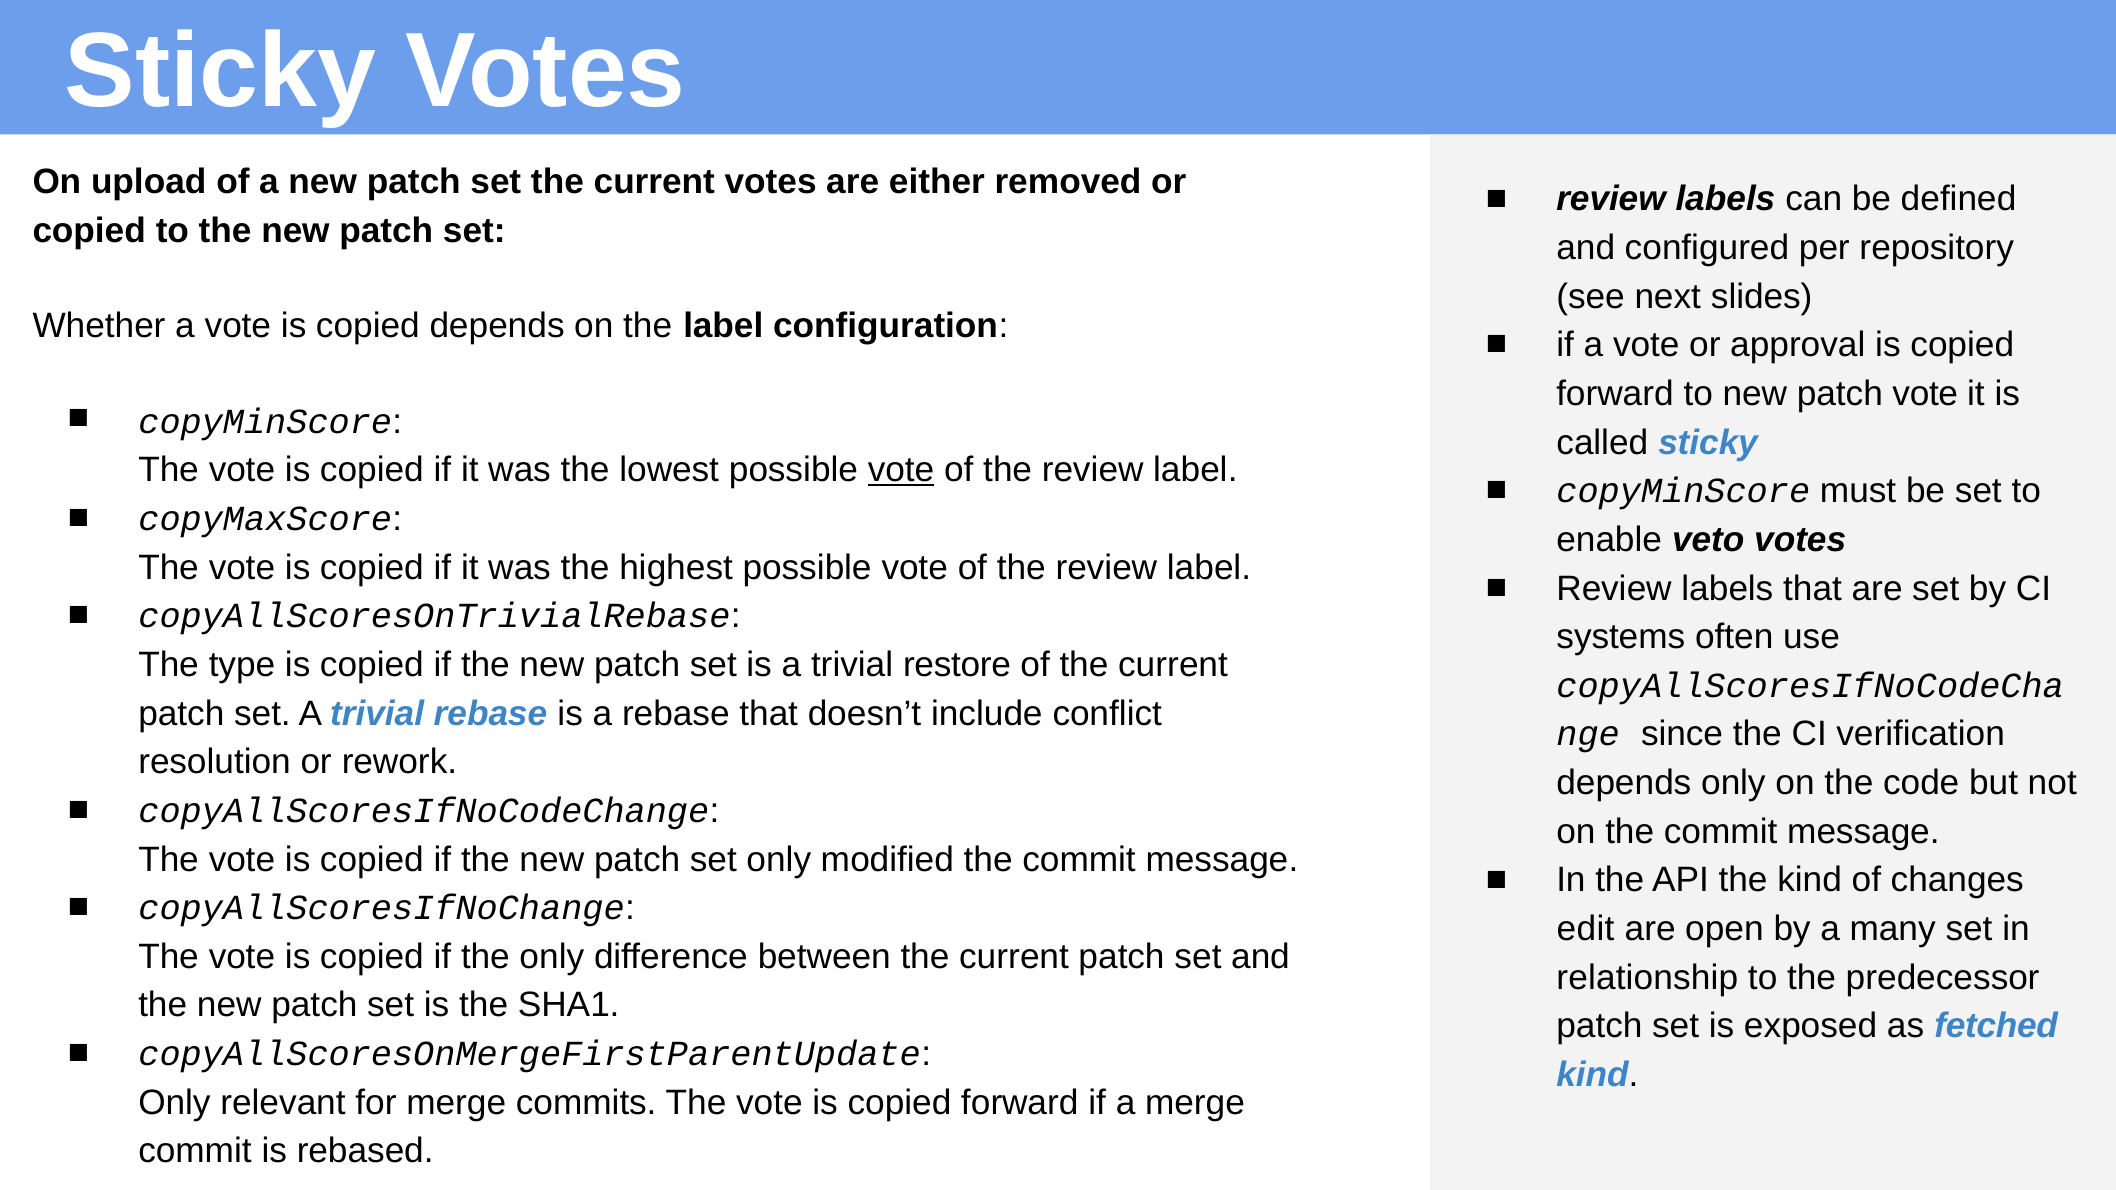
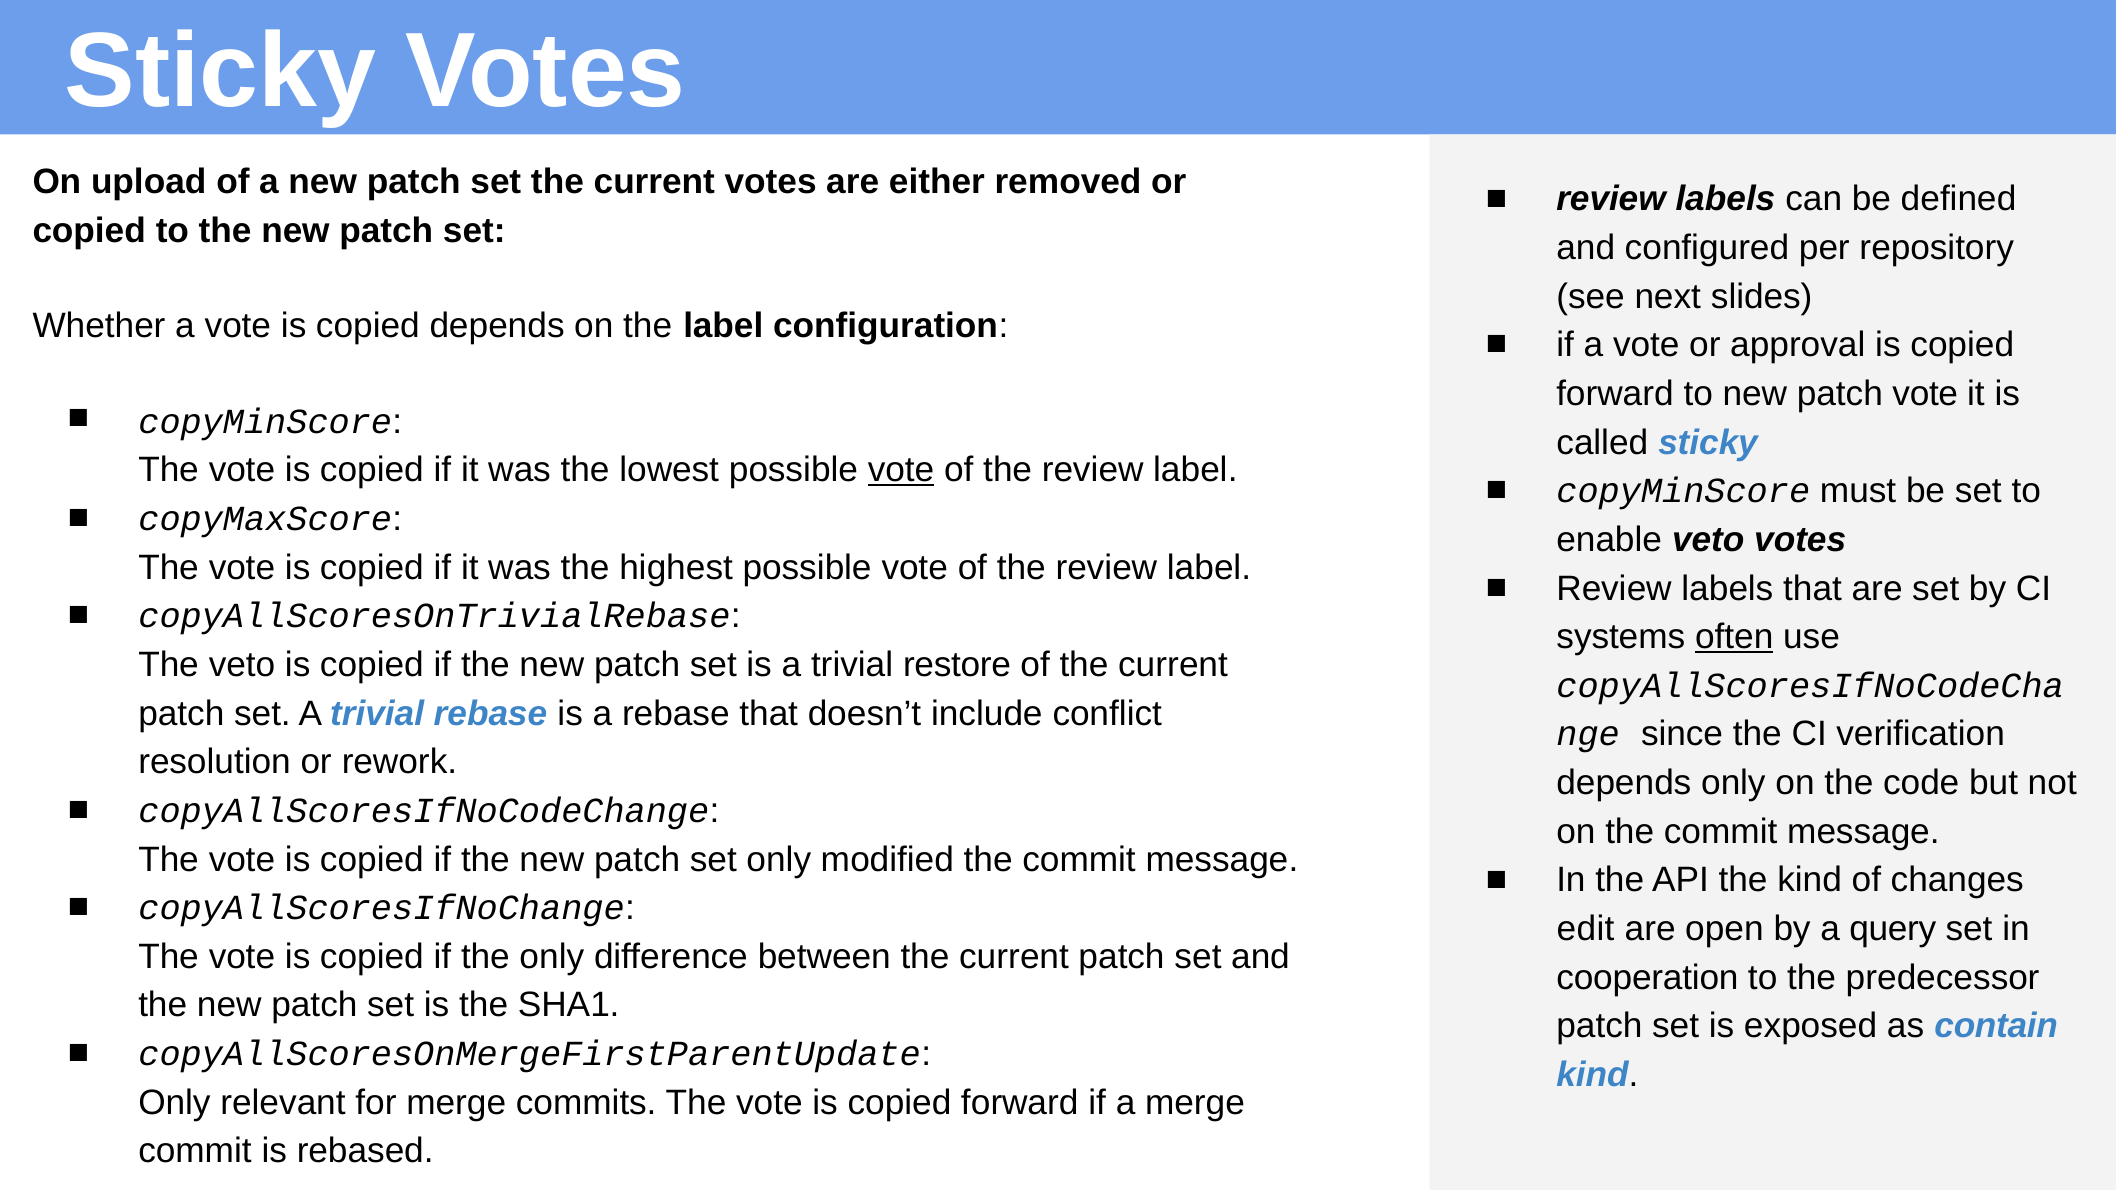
often underline: none -> present (1734, 637)
The type: type -> veto (242, 665)
many: many -> query (1893, 929)
relationship: relationship -> cooperation (1647, 978)
fetched: fetched -> contain (1996, 1026)
